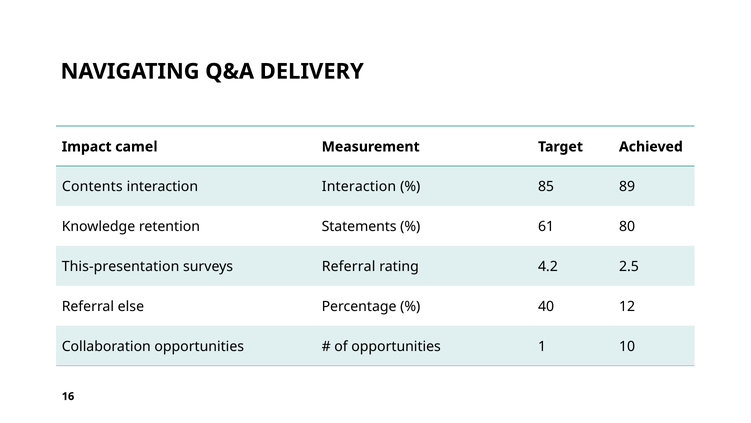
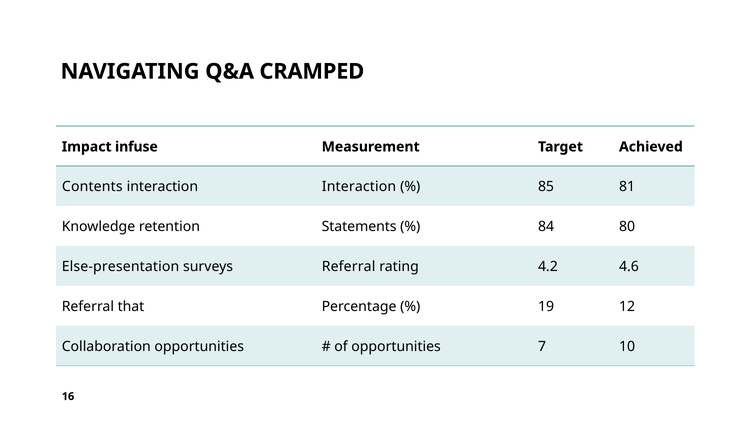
DELIVERY: DELIVERY -> CRAMPED (312, 71)
camel: camel -> infuse (136, 147)
89: 89 -> 81 (627, 186)
61: 61 -> 84 (546, 226)
This-presentation: This-presentation -> Else-presentation (121, 266)
2.5: 2.5 -> 4.6 (629, 266)
else: else -> that (131, 306)
40: 40 -> 19 (546, 306)
1: 1 -> 7 (542, 346)
